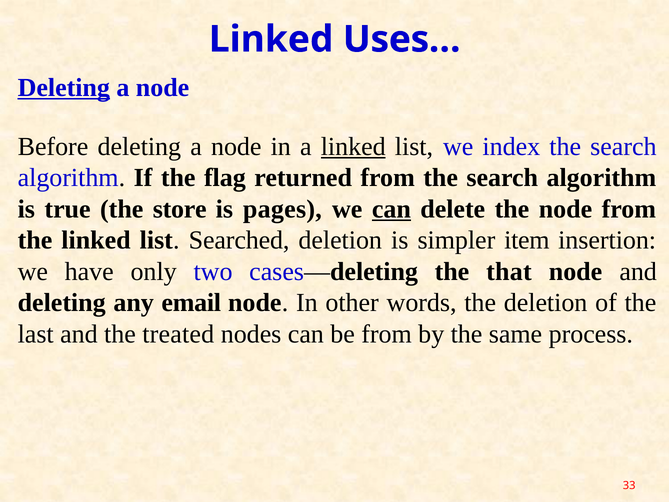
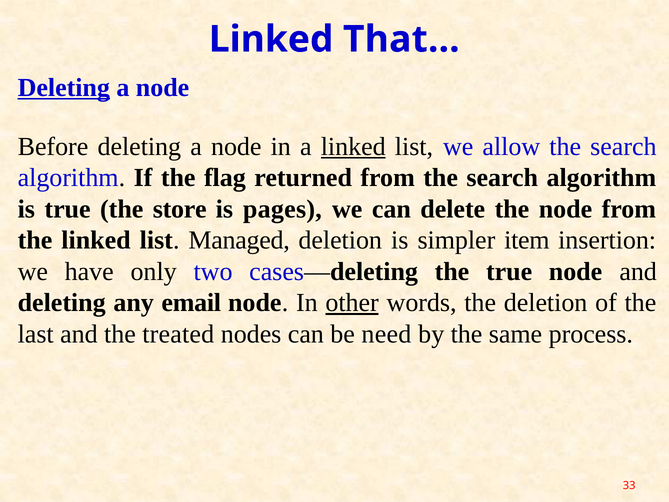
Uses…: Uses… -> That… (401, 39)
index: index -> allow (511, 146)
can underline: present -> none (391, 209)
Searched: Searched -> Managed (239, 240)
the that: that -> true (509, 271)
other underline: none -> present (352, 303)
be from: from -> need (386, 334)
